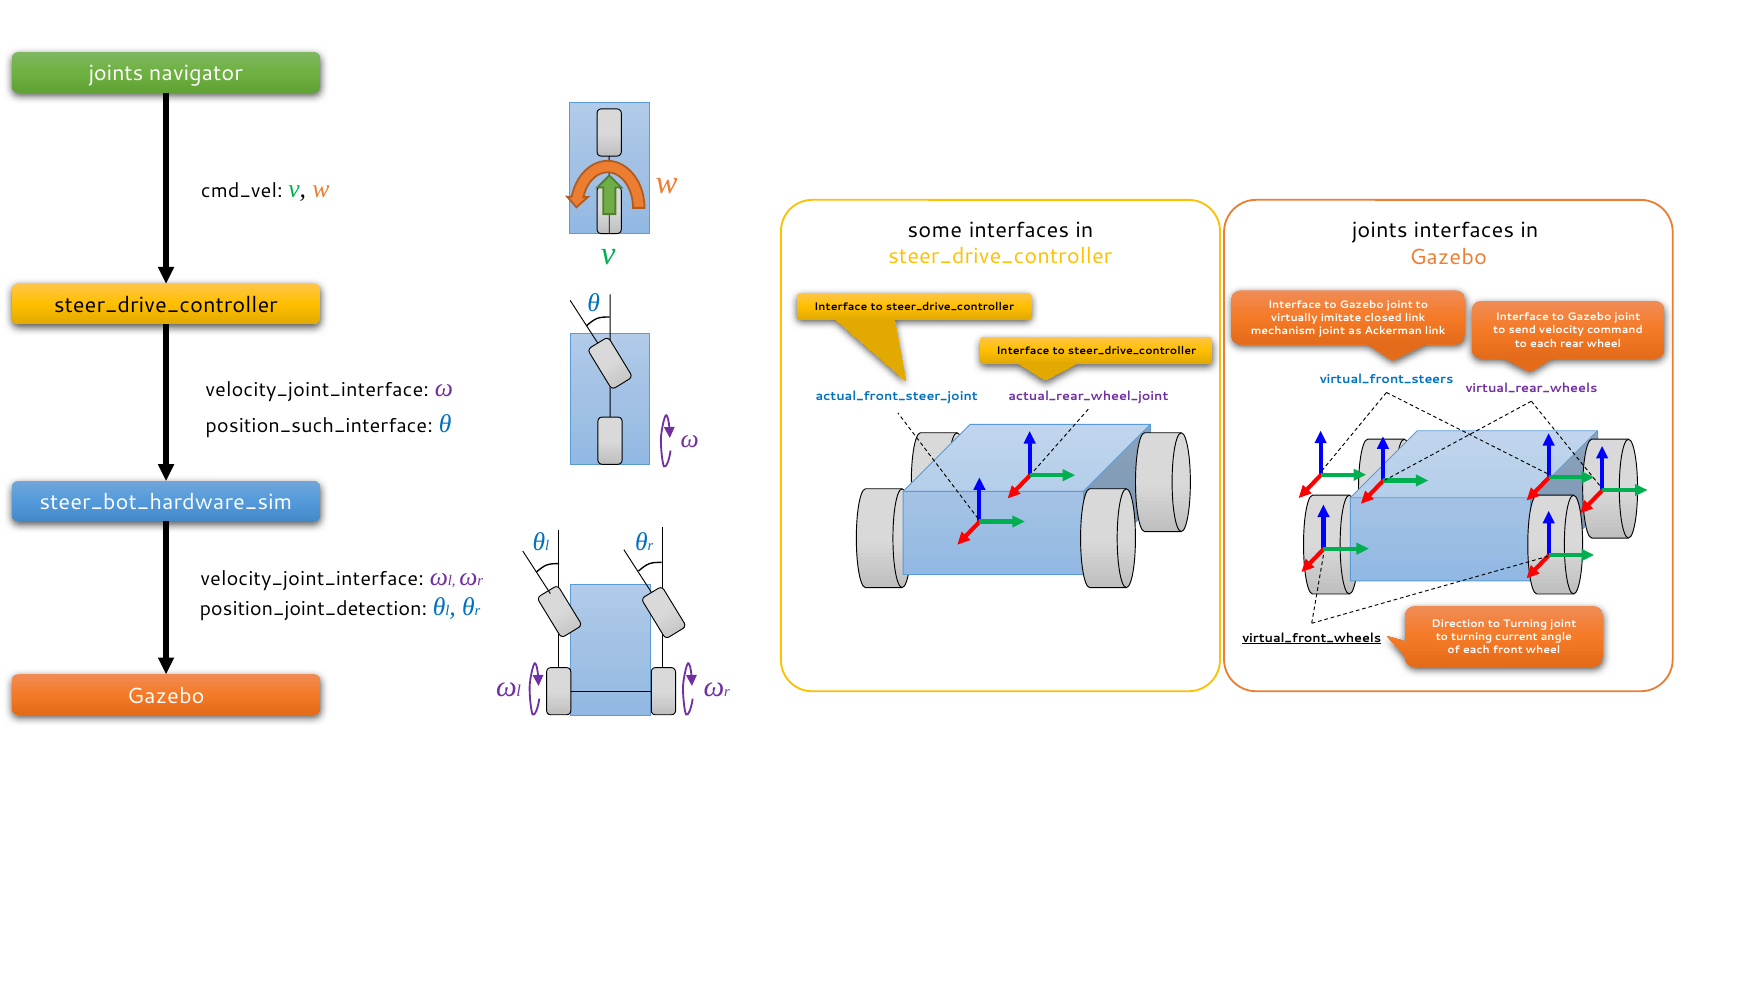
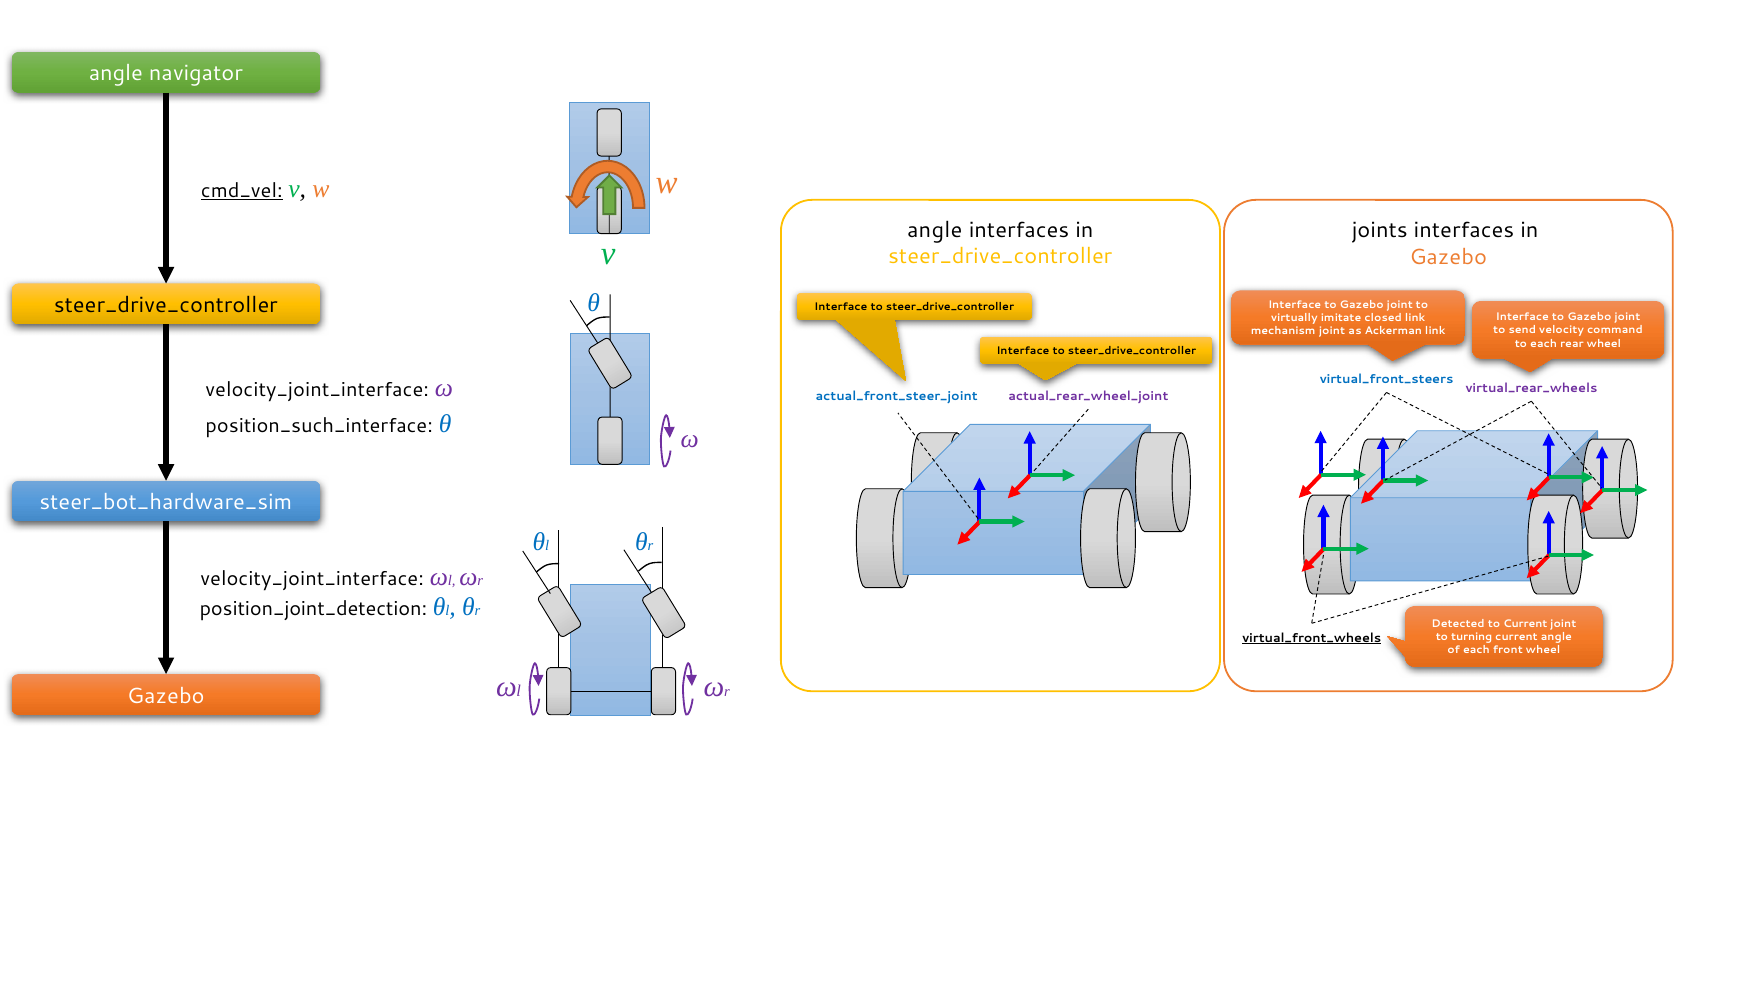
joints: joints -> angle (116, 74)
cmd_vel underline: none -> present (242, 191)
some: some -> angle (935, 230)
Direction: Direction -> Detected (1458, 624)
Turning: Turning -> Current (1525, 624)
